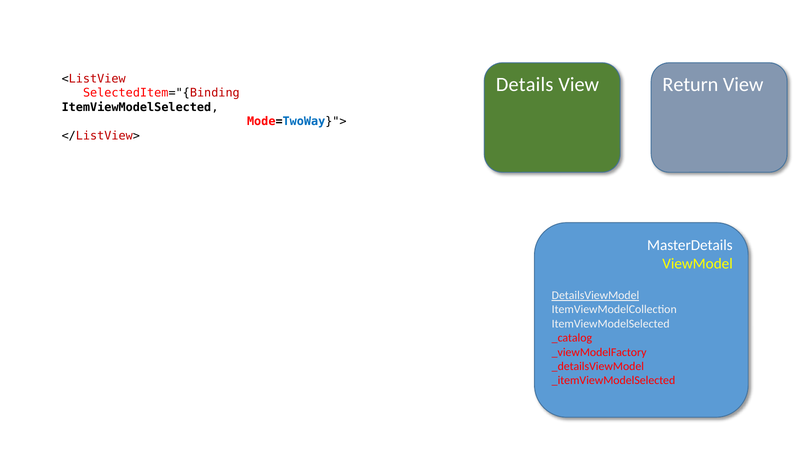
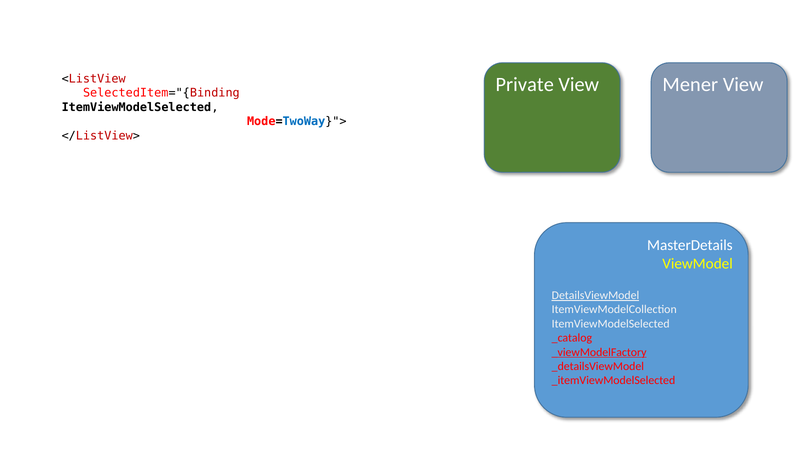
Details: Details -> Private (525, 85)
Return: Return -> Mener (690, 85)
_viewModelFactory underline: none -> present (599, 352)
